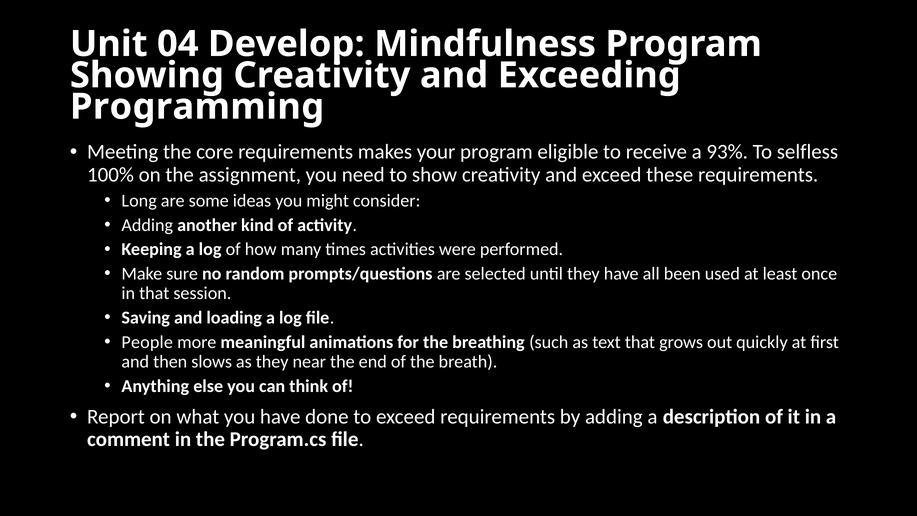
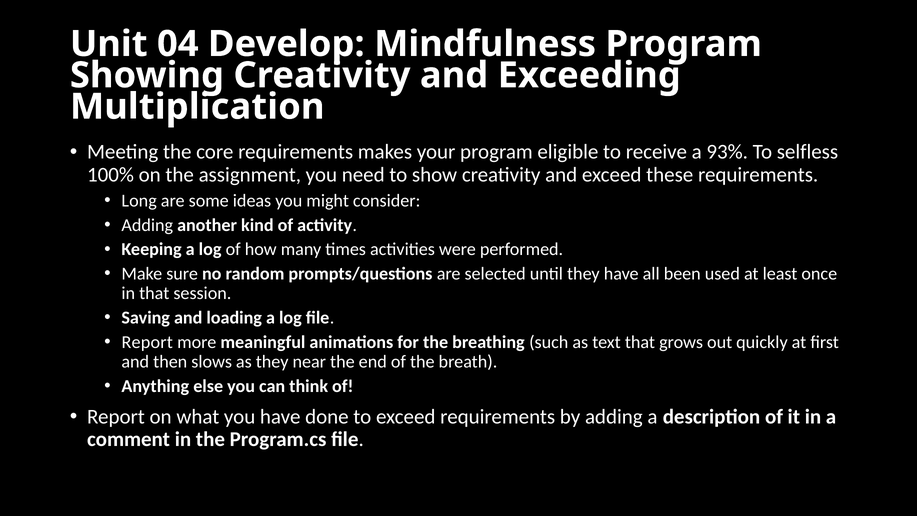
Programming: Programming -> Multiplication (197, 107)
People: People -> Report (147, 342)
